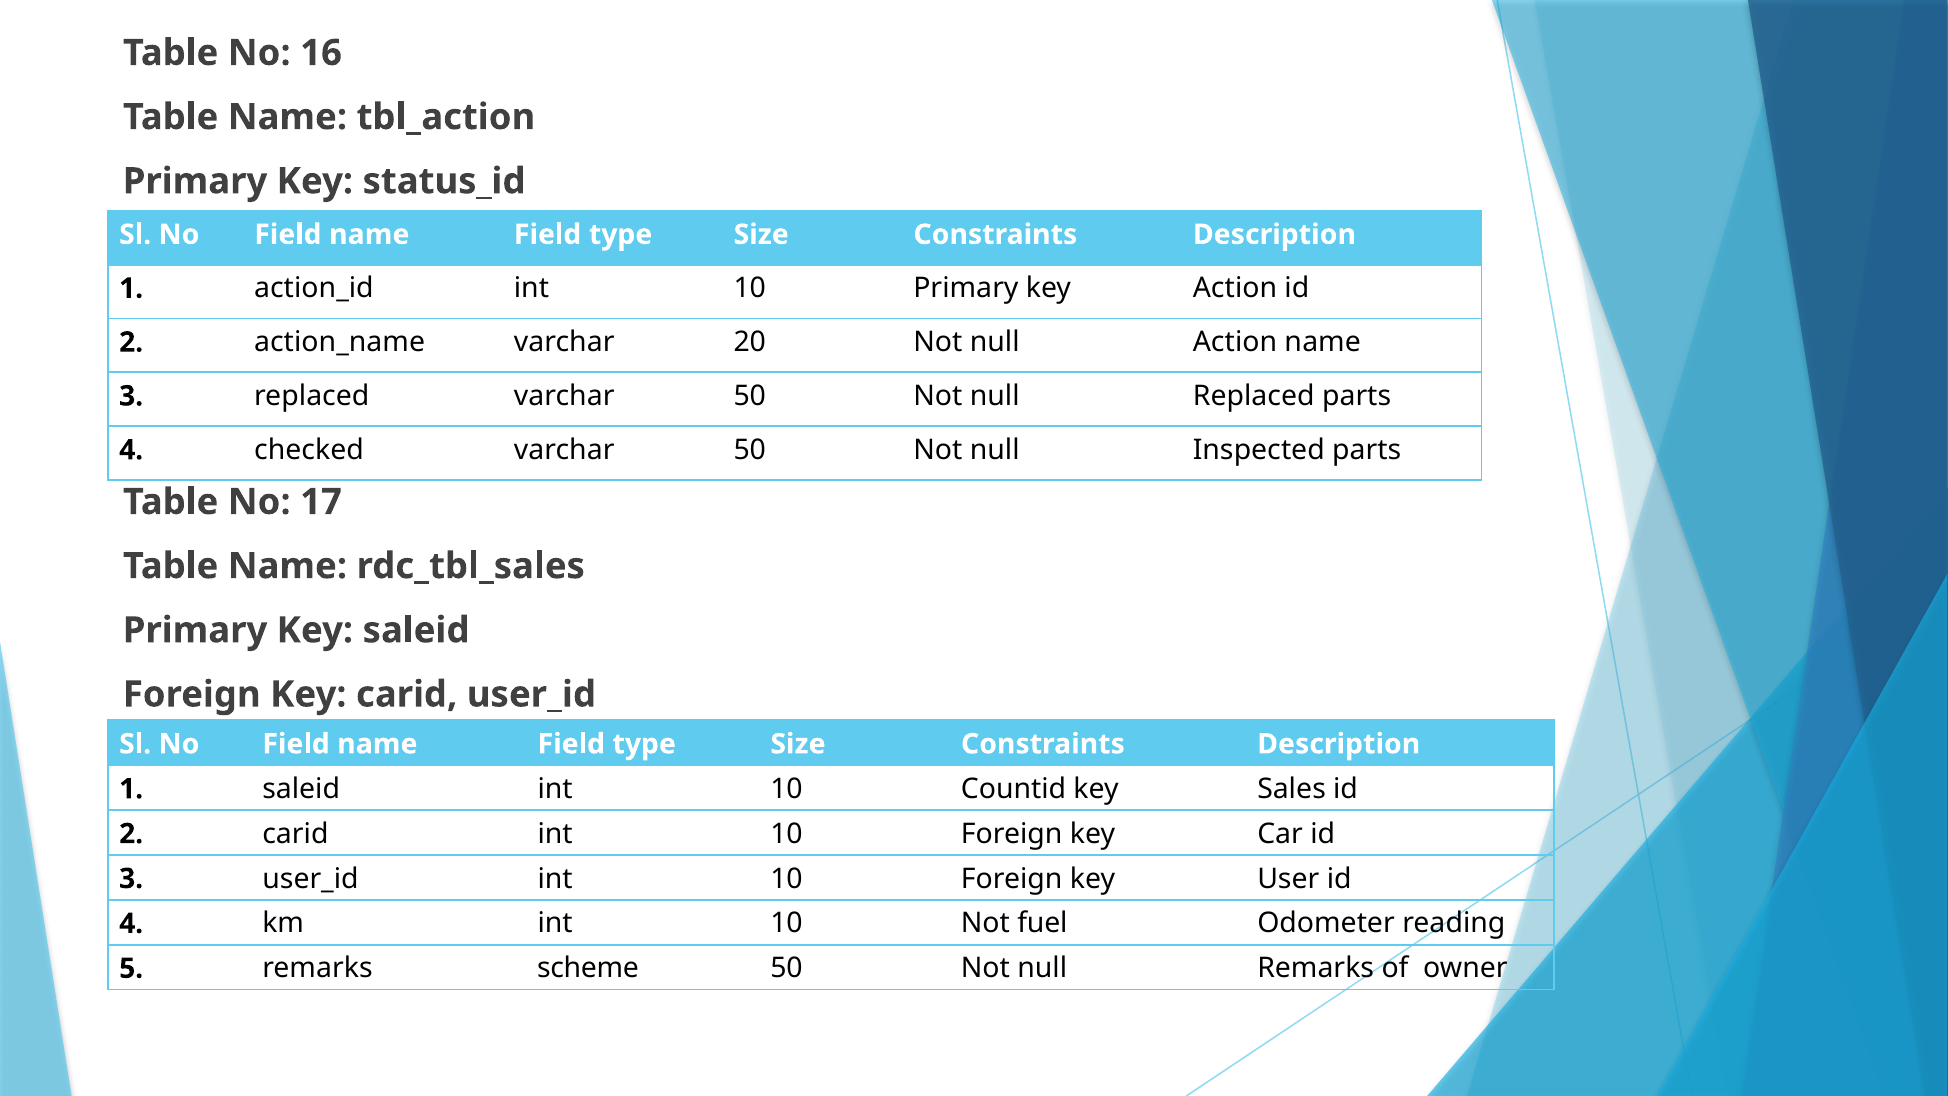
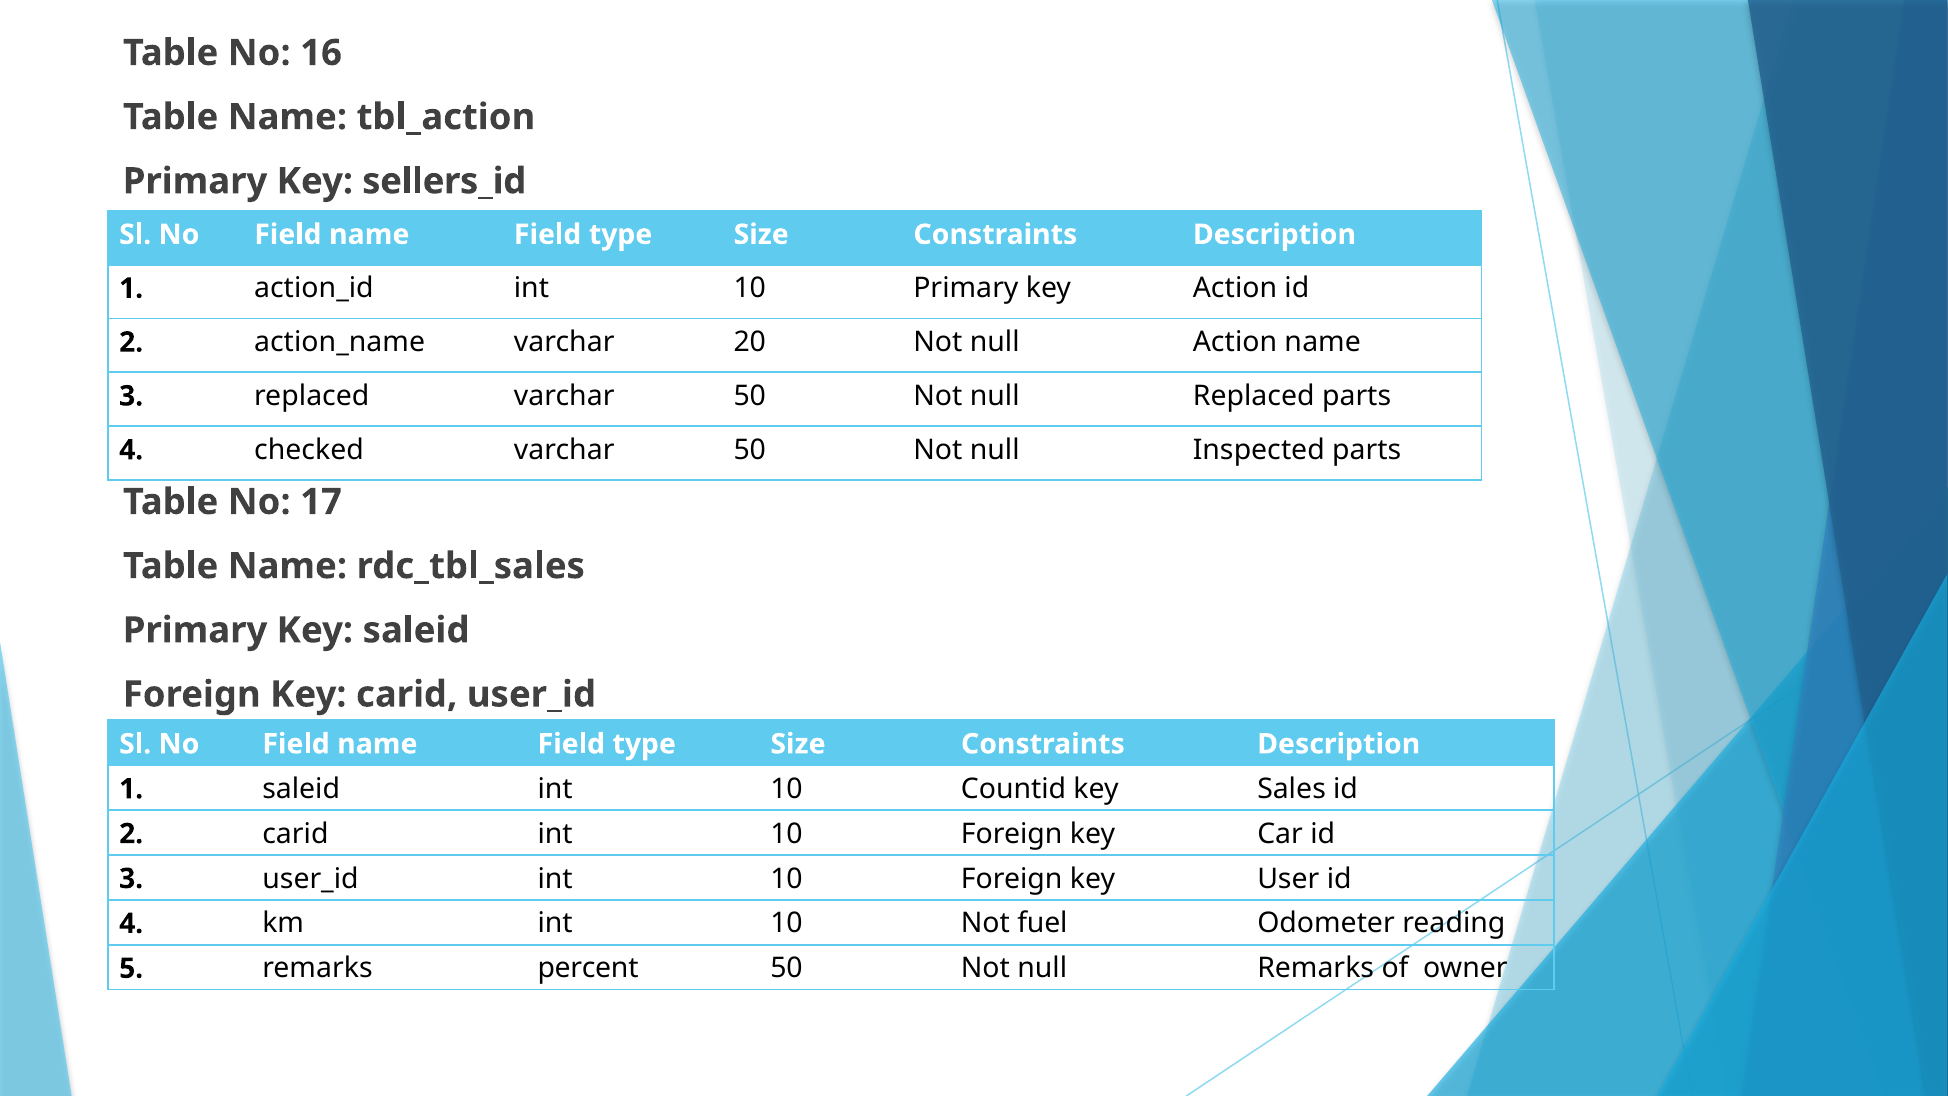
status_id: status_id -> sellers_id (444, 181)
scheme: scheme -> percent (588, 968)
